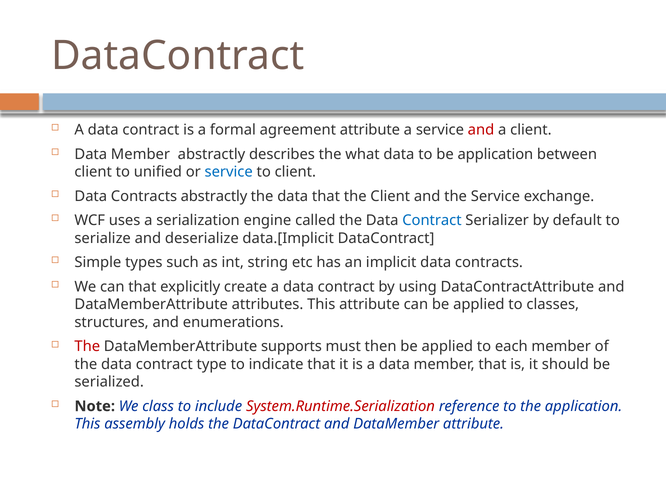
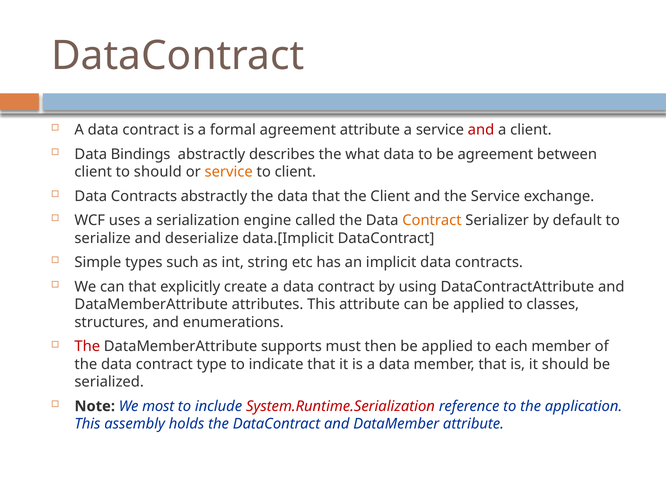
Member: Member -> Bindings (141, 154)
be application: application -> agreement (495, 154)
to unified: unified -> should (158, 172)
service colour: blue -> orange (229, 172)
Contract colour: blue -> orange (432, 220)
class: class -> most (158, 406)
